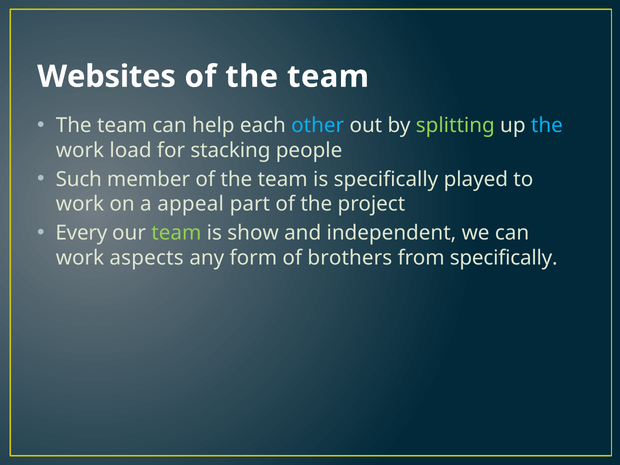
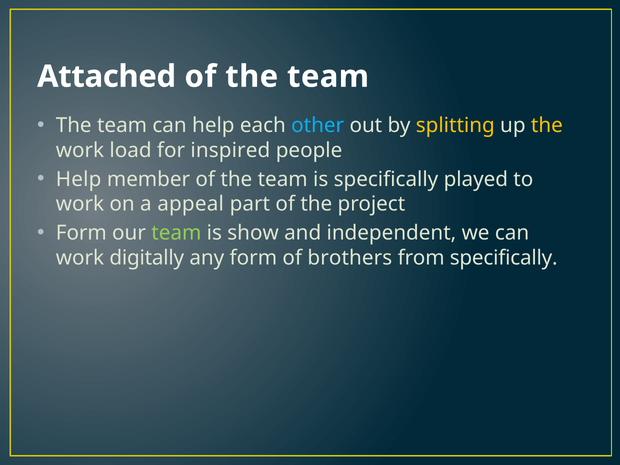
Websites: Websites -> Attached (107, 77)
splitting colour: light green -> yellow (455, 125)
the colour: light blue -> yellow (547, 125)
stacking: stacking -> inspired (230, 150)
Such: Such -> Help (79, 179)
Every: Every -> Form (81, 233)
aspects: aspects -> digitally (147, 258)
